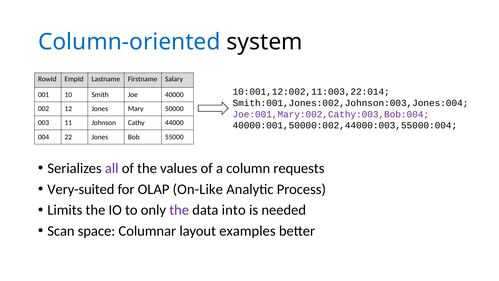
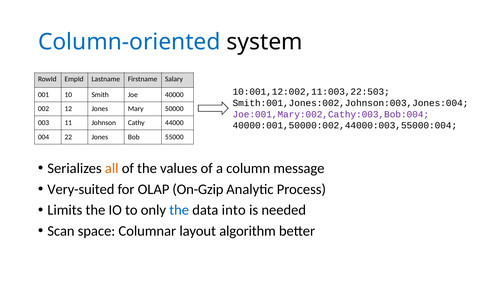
10:001,12:002,11:003,22:014: 10:001,12:002,11:003,22:014 -> 10:001,12:002,11:003,22:503 (311, 92)
all colour: purple -> orange (112, 168)
requests: requests -> message (299, 168)
On-Like: On-Like -> On-Gzip (198, 189)
the colour: purple -> blue (179, 210)
examples: examples -> algorithm (248, 231)
